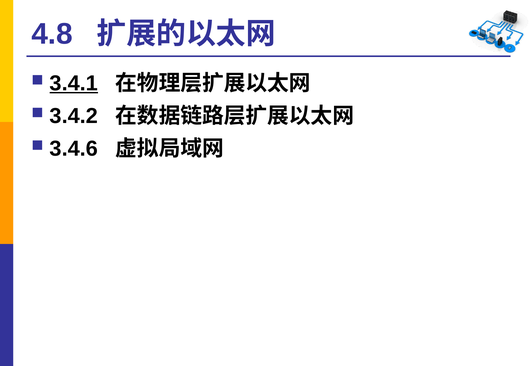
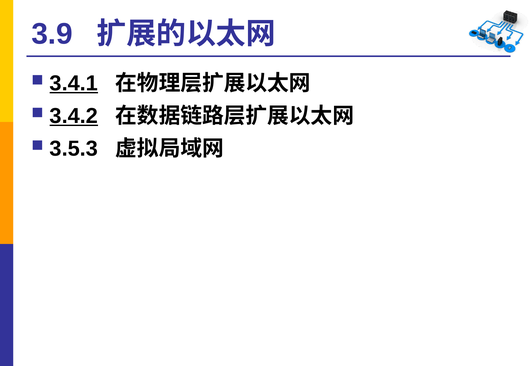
4.8: 4.8 -> 3.9 (52, 34)
3.4.2 underline: none -> present (74, 116)
3.4.6: 3.4.6 -> 3.5.3 (74, 149)
